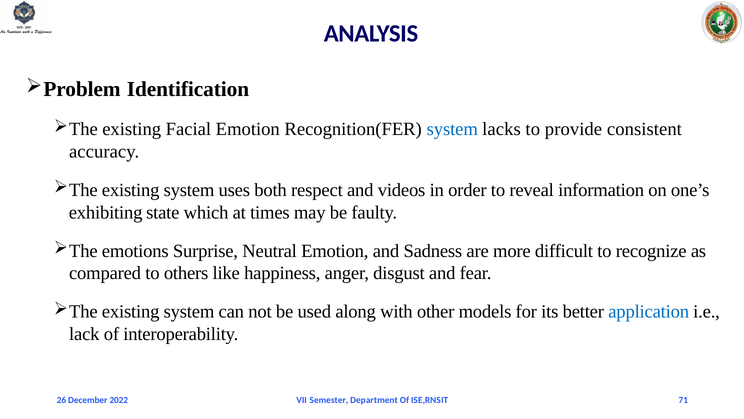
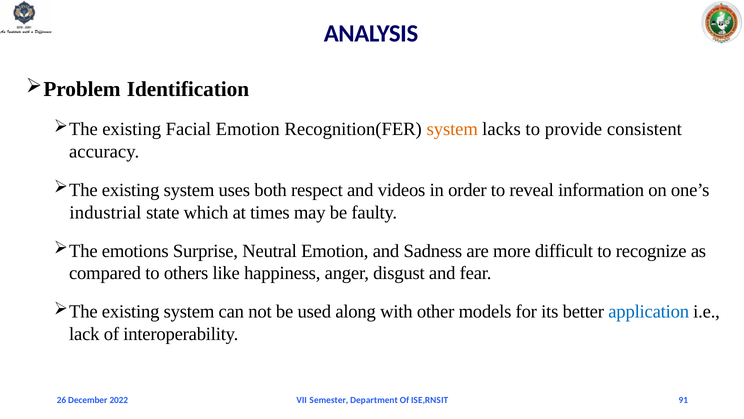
system colour: blue -> orange (452, 129)
exhibiting: exhibiting -> industrial (105, 212)
71: 71 -> 91 (683, 399)
